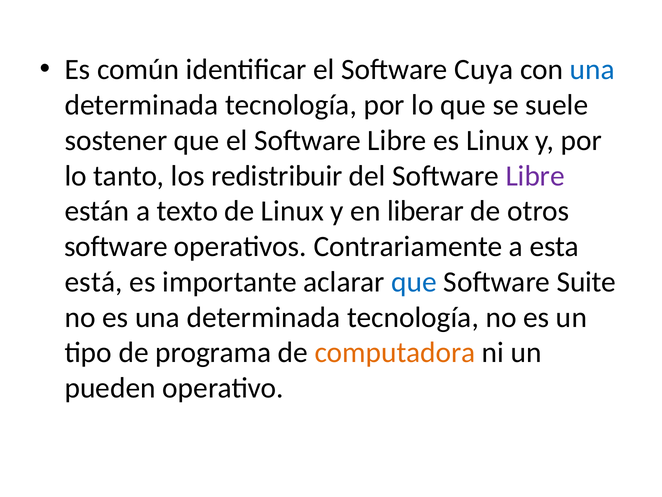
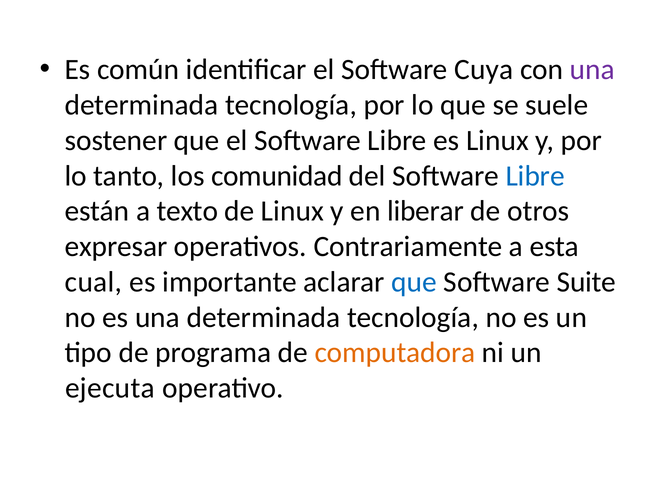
una colour: blue -> purple (592, 70)
redistribuir: redistribuir -> comunidad (277, 176)
Libre colour: purple -> blue (535, 176)
software: software -> expresar (116, 246)
está: está -> cual (94, 282)
pueden: pueden -> ejecuta (110, 388)
